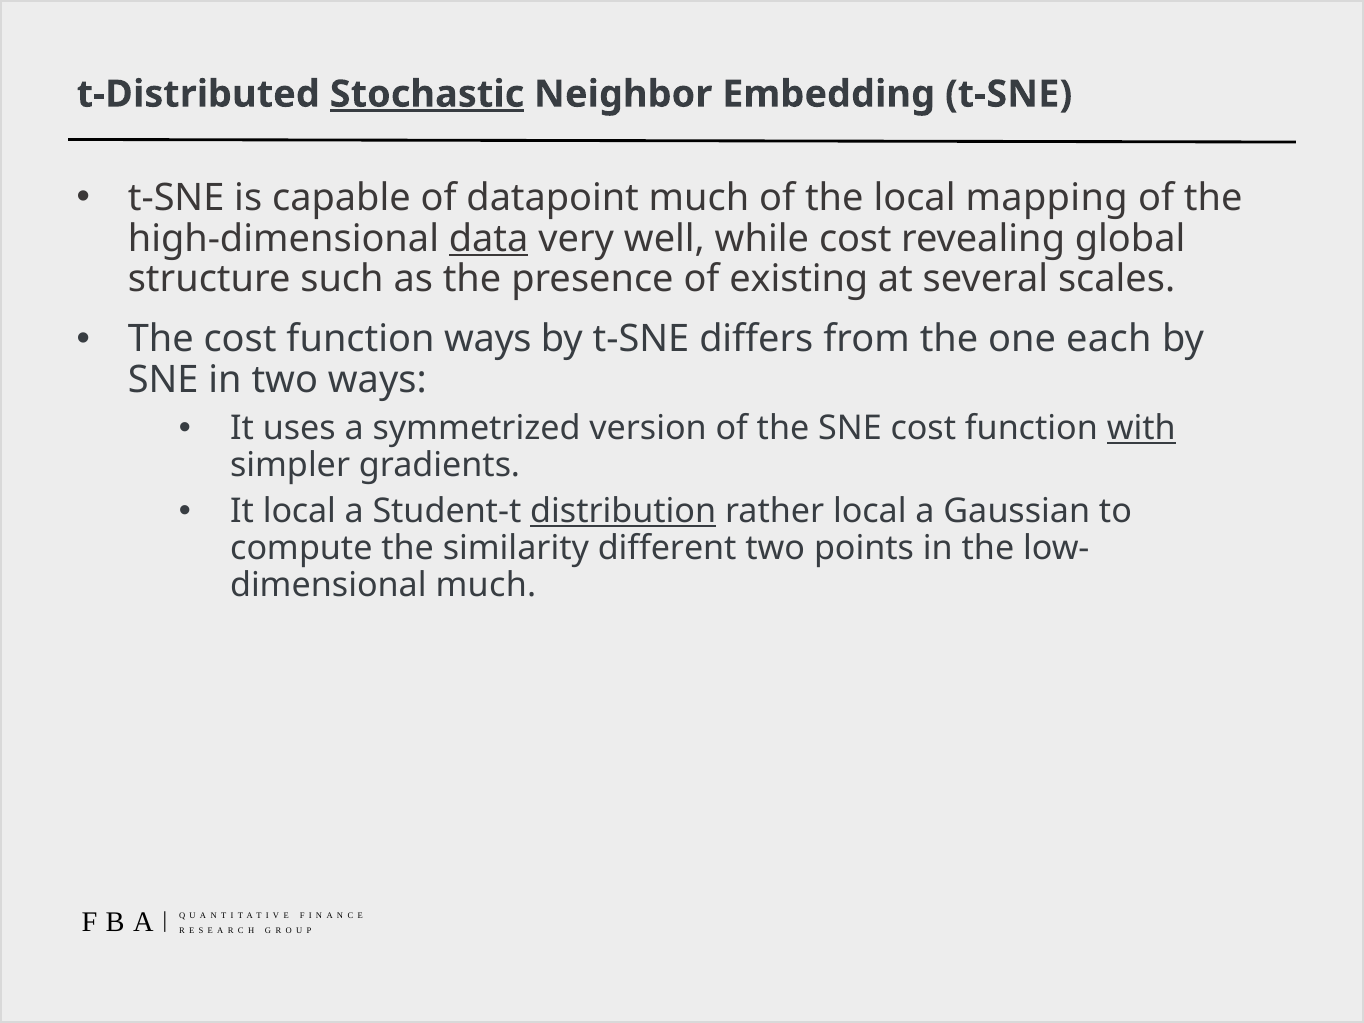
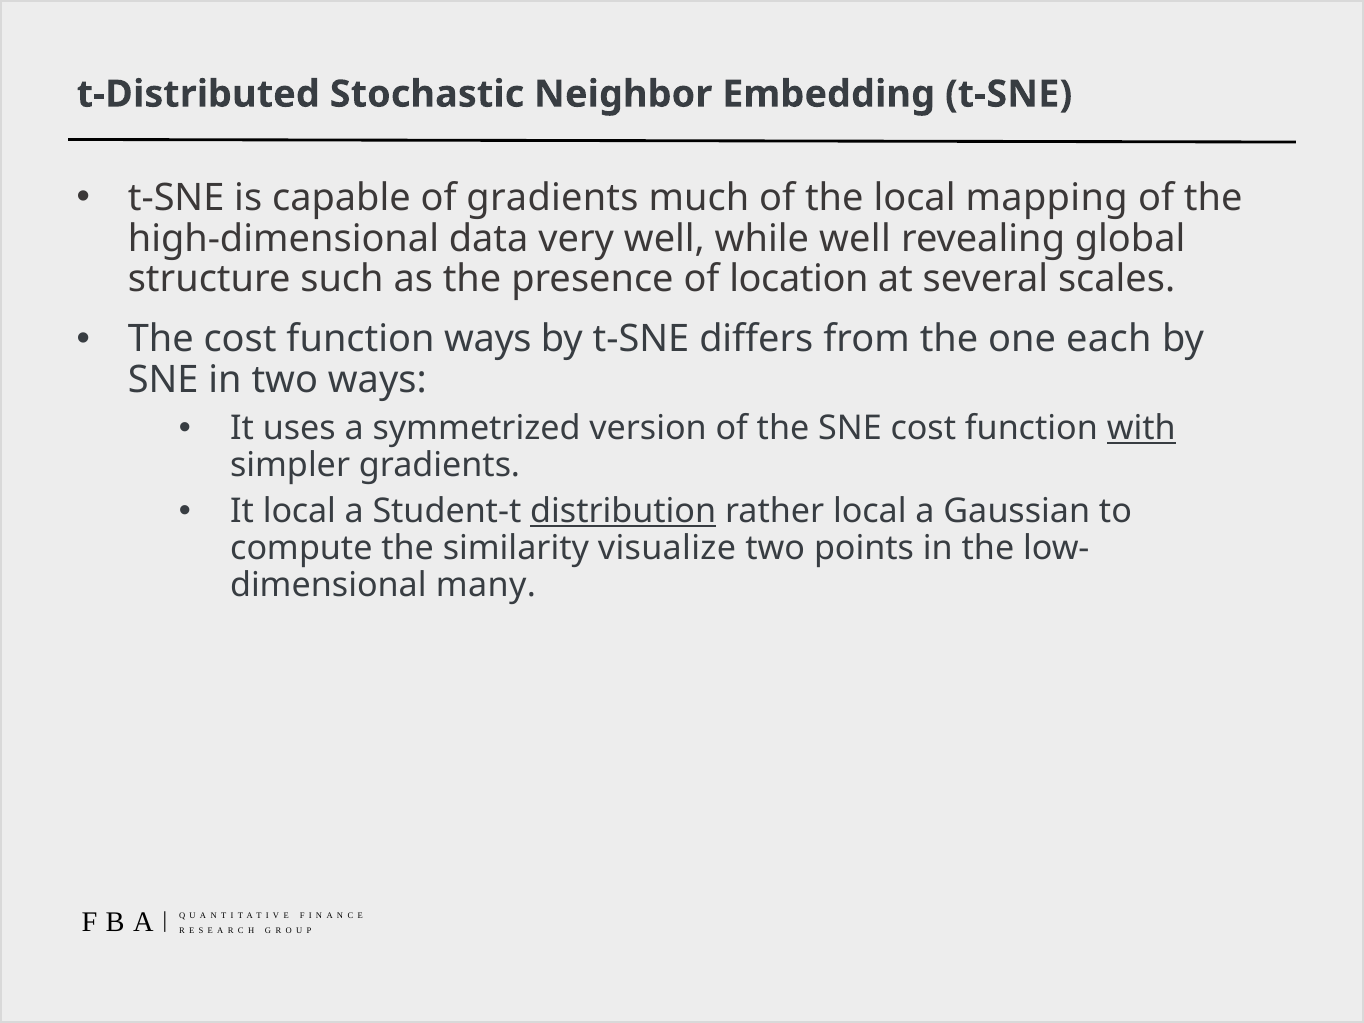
Stochastic underline: present -> none (427, 94)
of datapoint: datapoint -> gradients (553, 198)
data underline: present -> none (489, 239)
while cost: cost -> well (855, 239)
existing: existing -> location (799, 279)
different: different -> visualize (667, 549)
much: much -> many (486, 585)
